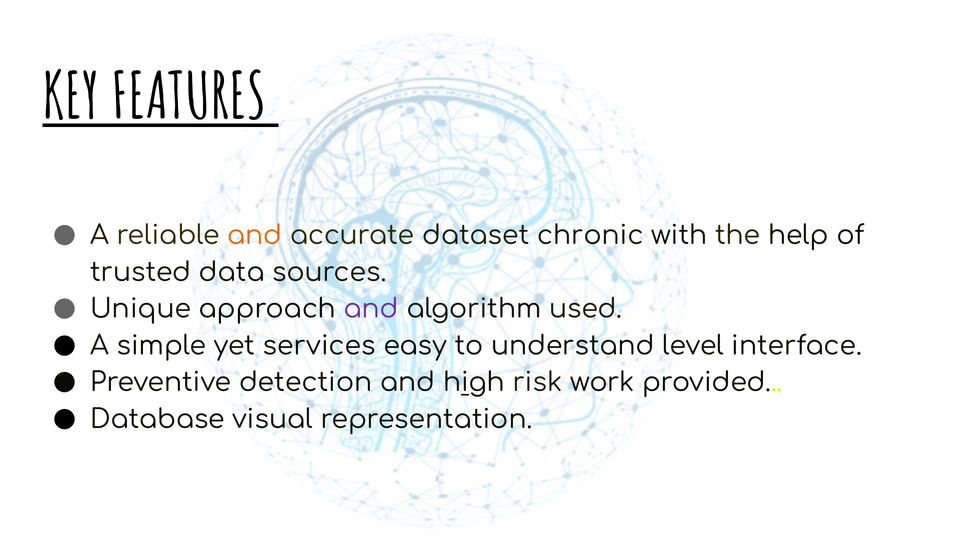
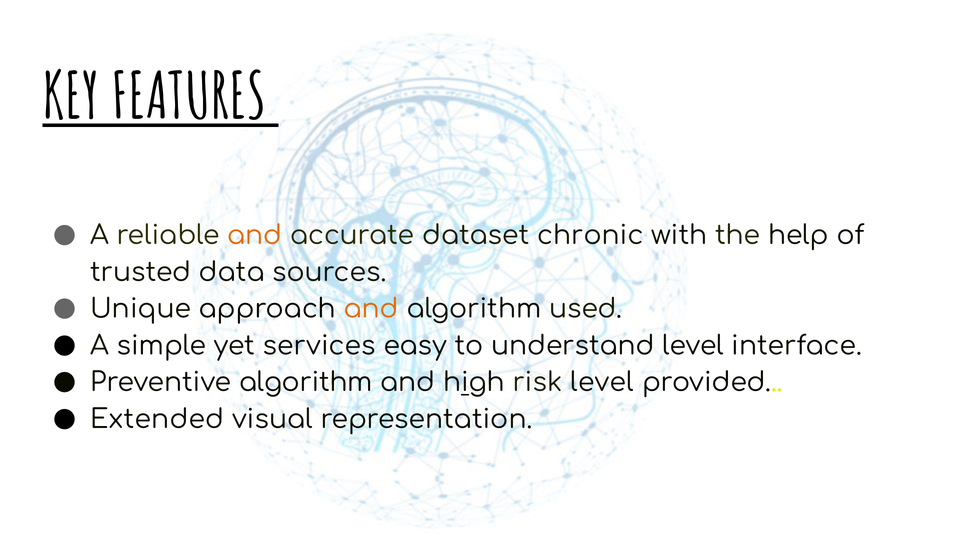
and colour: purple -> orange (371, 309)
Preventive detection: detection -> algorithm (306, 383)
risk work: work -> level (602, 383)
Database: Database -> Extended (157, 420)
